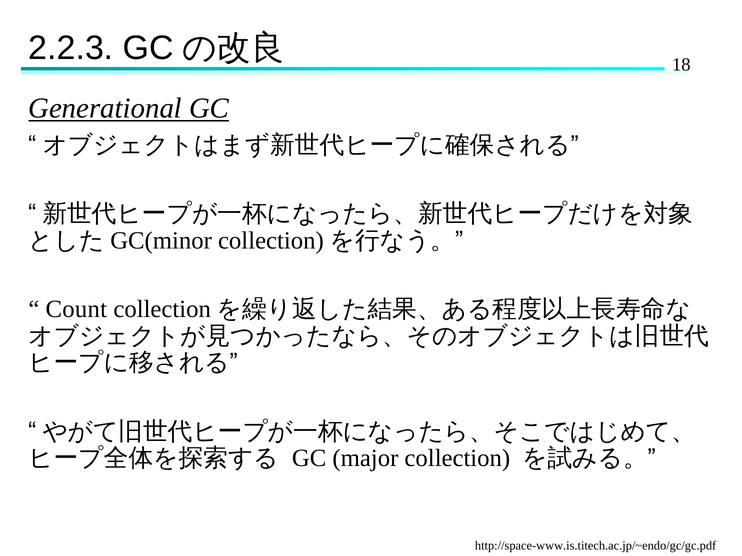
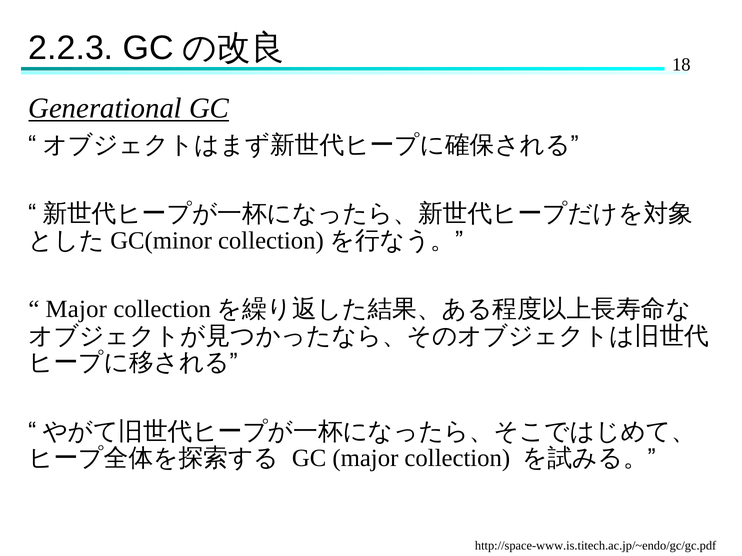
Count: Count -> Major (76, 309)
